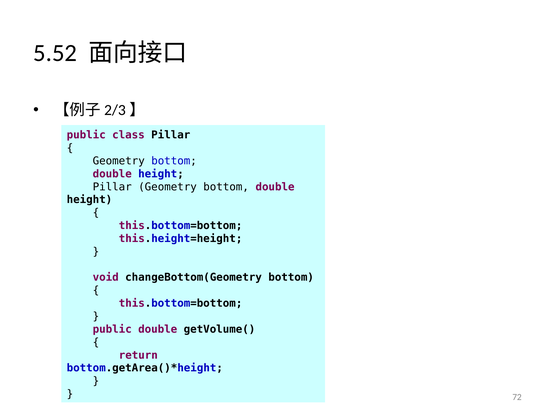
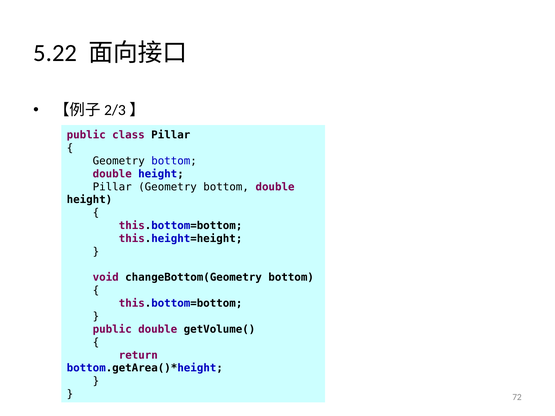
5.52: 5.52 -> 5.22 (55, 53)
